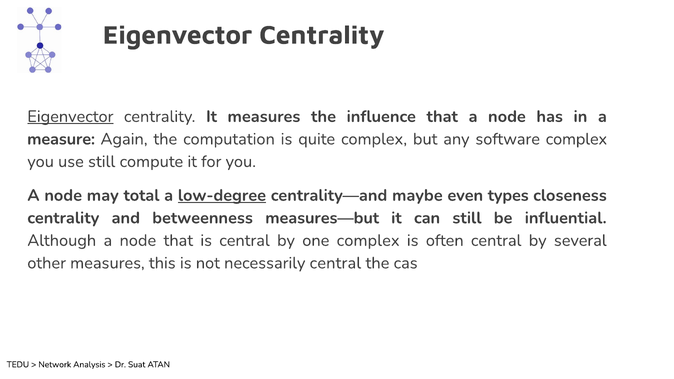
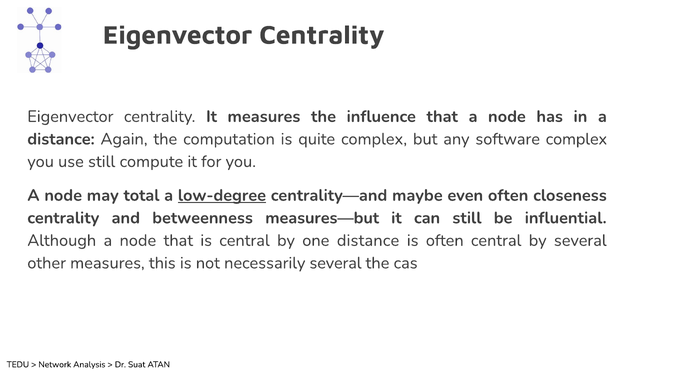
Eigenvector underline: present -> none (70, 117)
measure: measure -> distance (61, 139)
even types: types -> often (508, 195)
one complex: complex -> distance (368, 241)
necessarily central: central -> several (336, 263)
